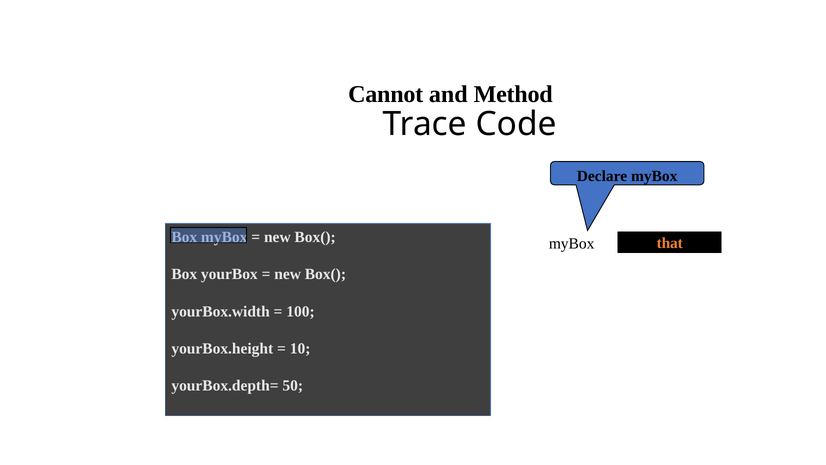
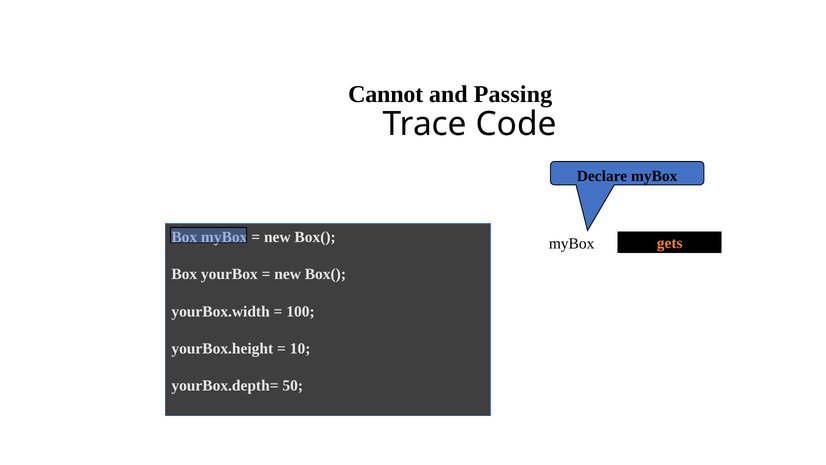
Method: Method -> Passing (513, 94)
that: that -> gets (670, 243)
